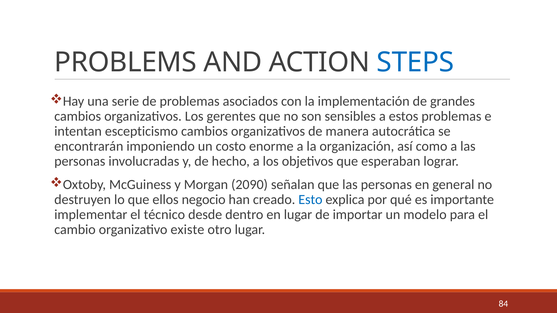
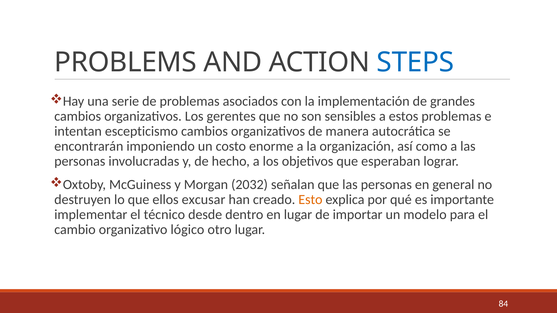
2090: 2090 -> 2032 (250, 185)
negocio: negocio -> excusar (204, 200)
Esto colour: blue -> orange (310, 200)
existe: existe -> lógico (187, 230)
